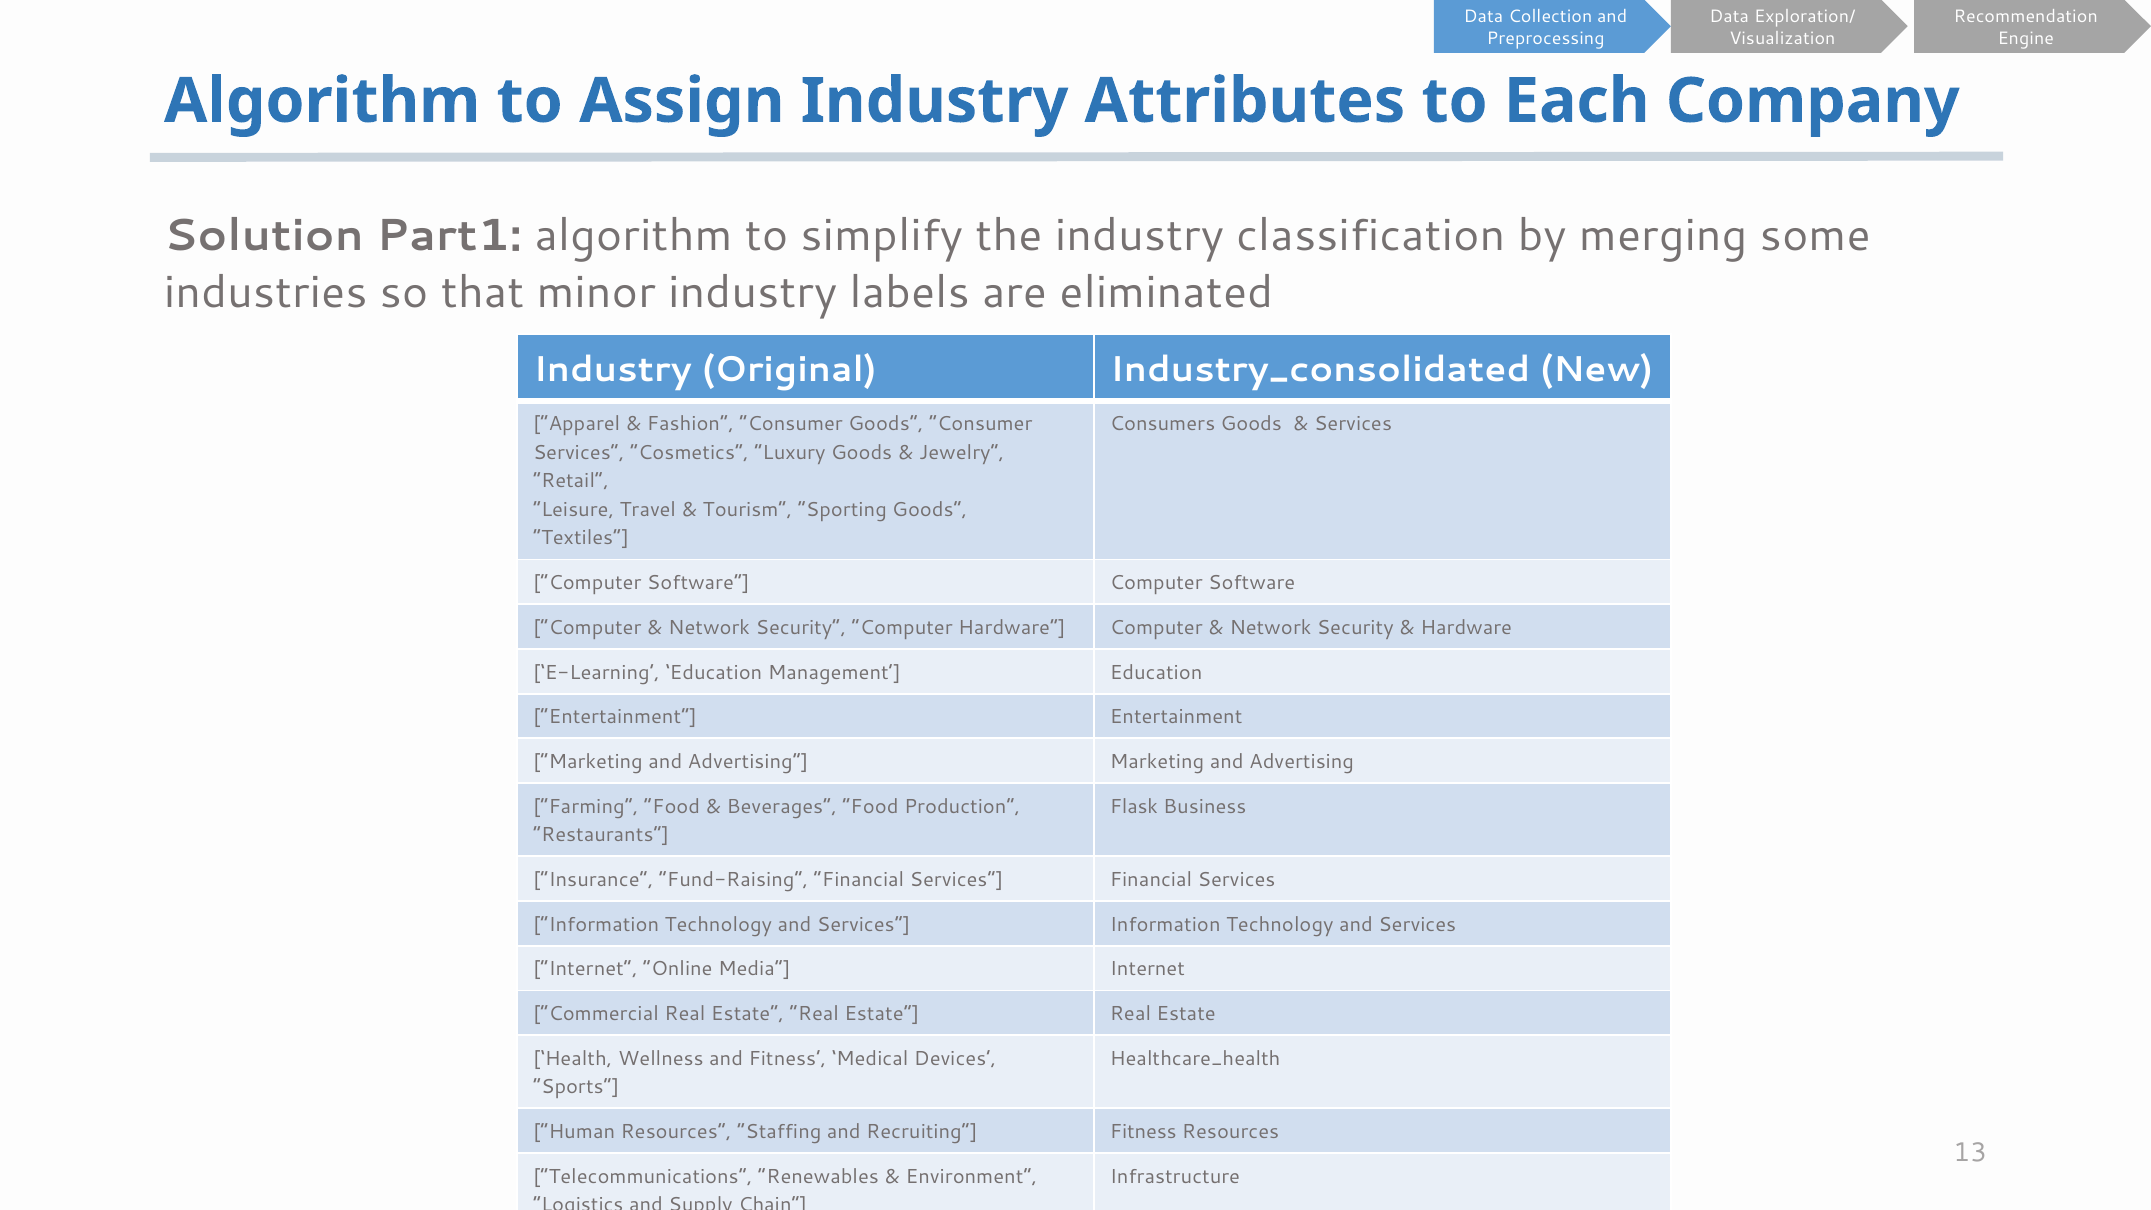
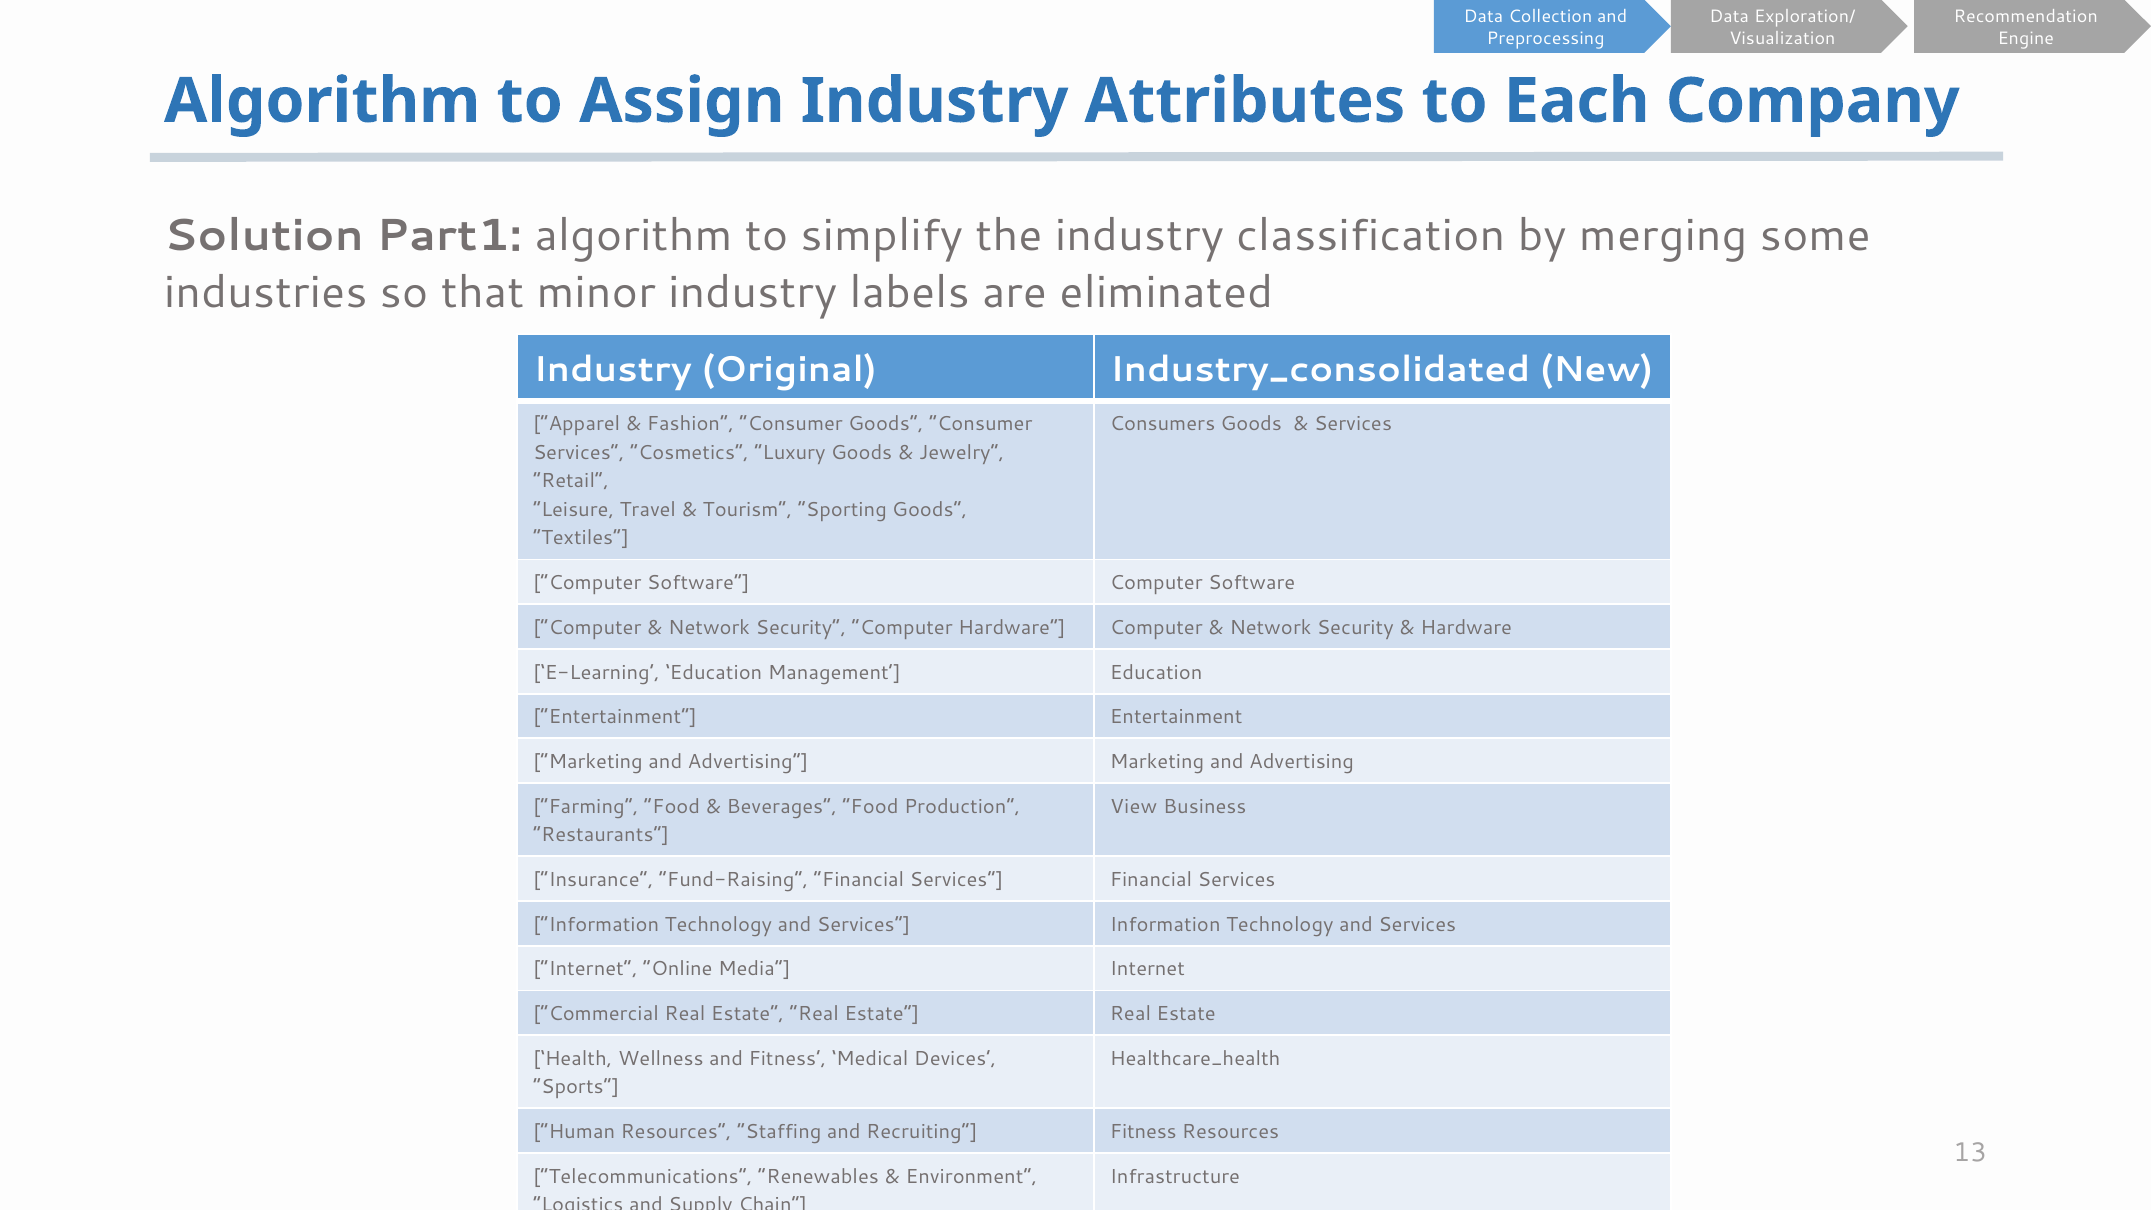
Flask: Flask -> View (1134, 806)
